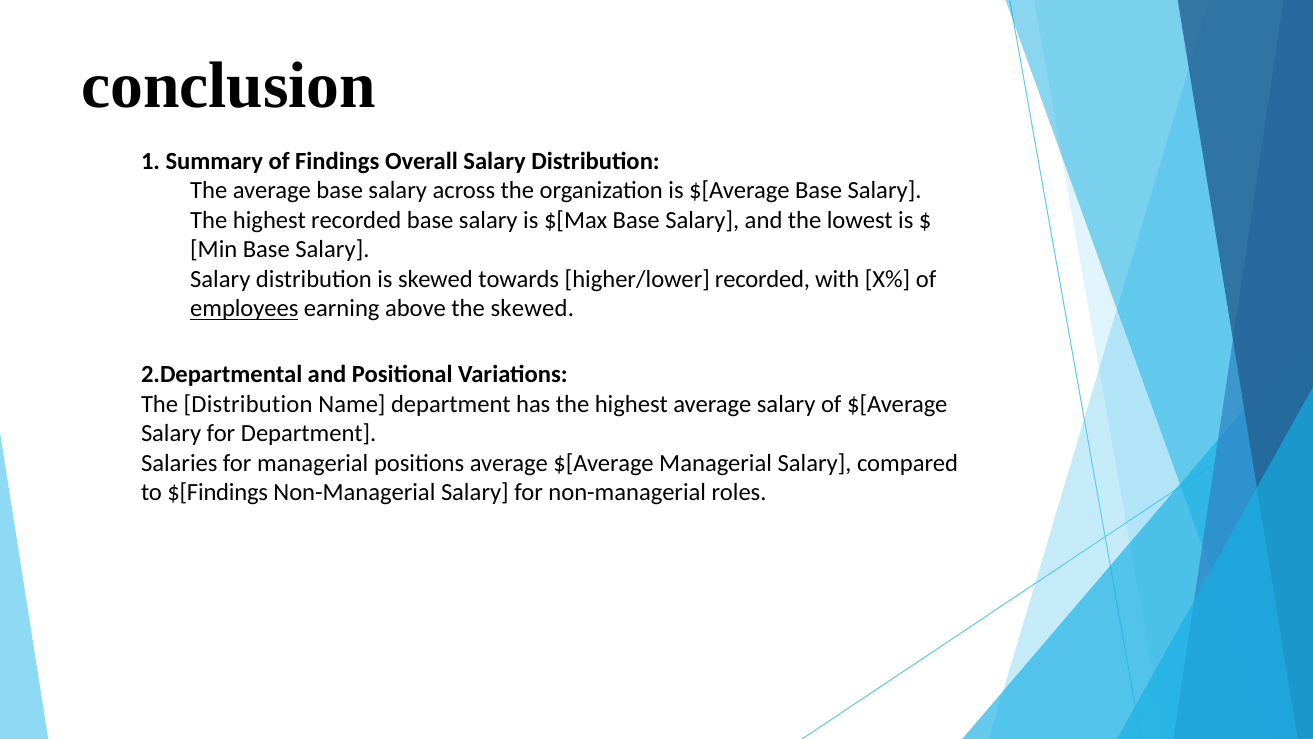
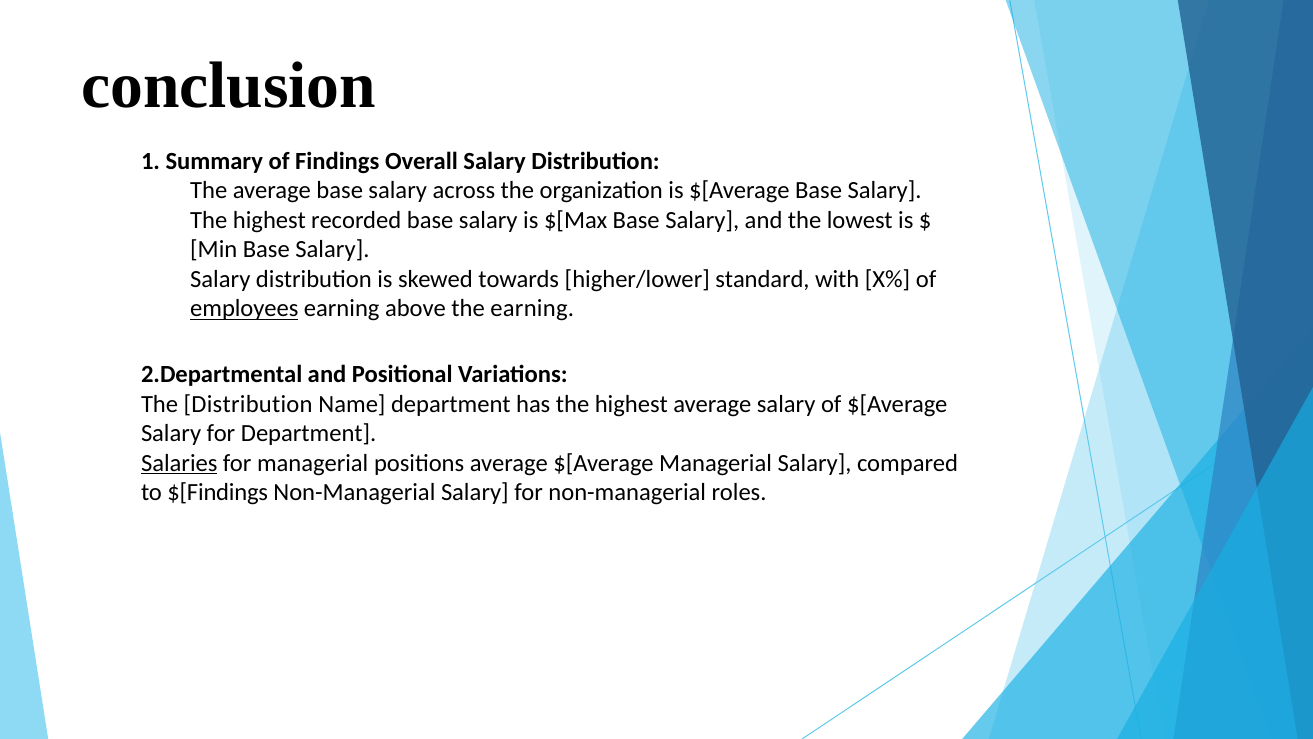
higher/lower recorded: recorded -> standard (762, 279)
the skewed: skewed -> earning (532, 309)
Salaries underline: none -> present (179, 463)
